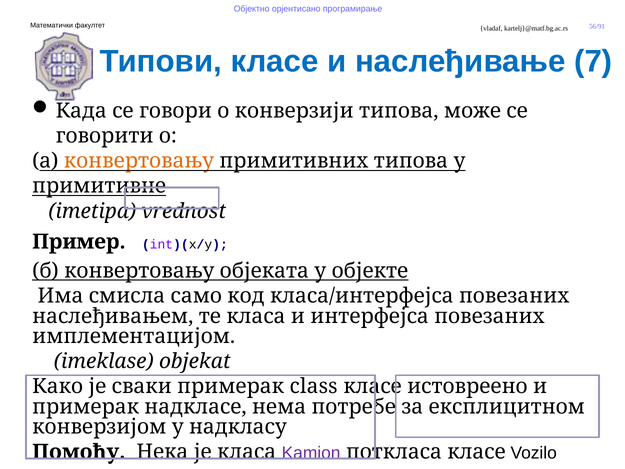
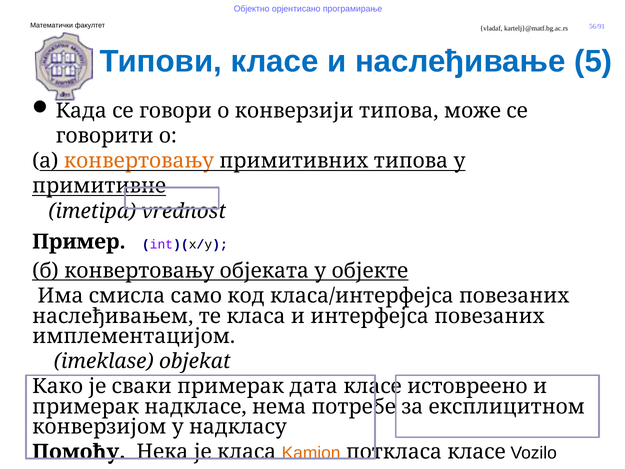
7: 7 -> 5 (593, 62)
class: class -> дата (314, 386)
Kamion colour: purple -> orange (311, 453)
